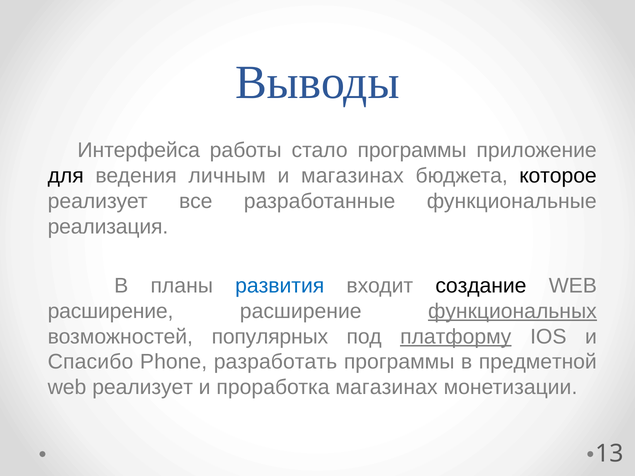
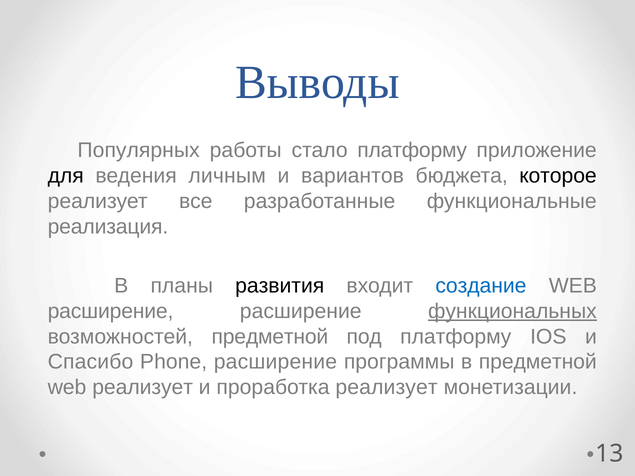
Интерфейса: Интерфейса -> Популярных (139, 150)
стало программы: программы -> платформу (412, 150)
и магазинах: магазинах -> вариантов (352, 176)
развития colour: blue -> black (280, 286)
создание colour: black -> blue (481, 286)
возможностей популярных: популярных -> предметной (270, 337)
платформу underline: present -> none (456, 337)
Phone разработать: разработать -> расширение (275, 362)
проработка магазинах: магазинах -> реализует (387, 388)
